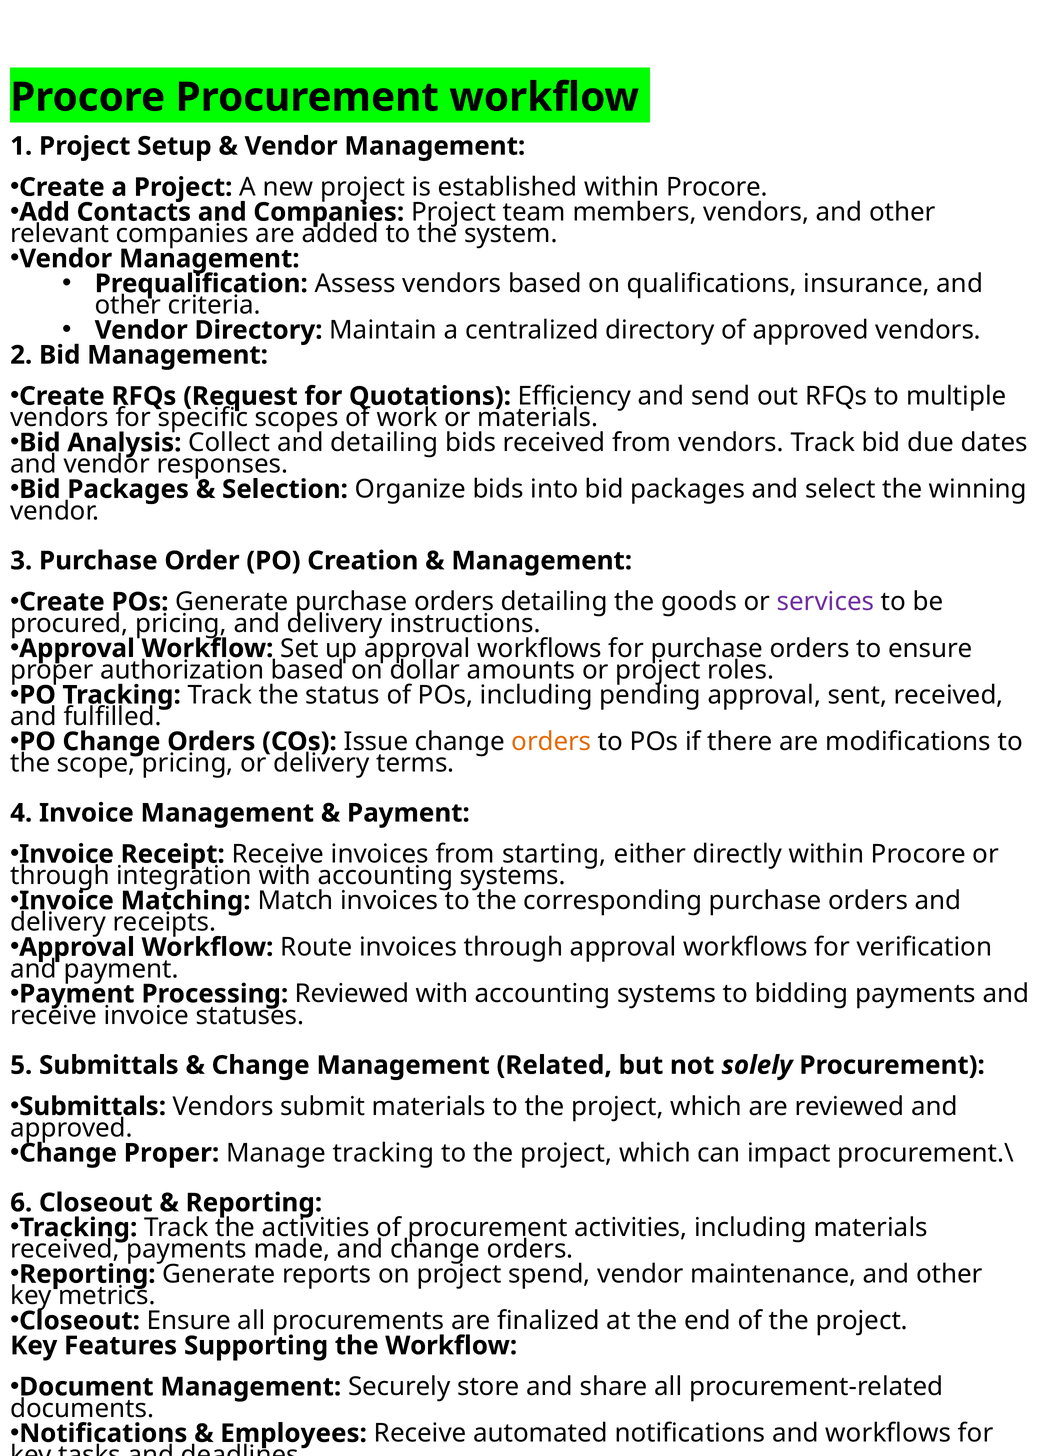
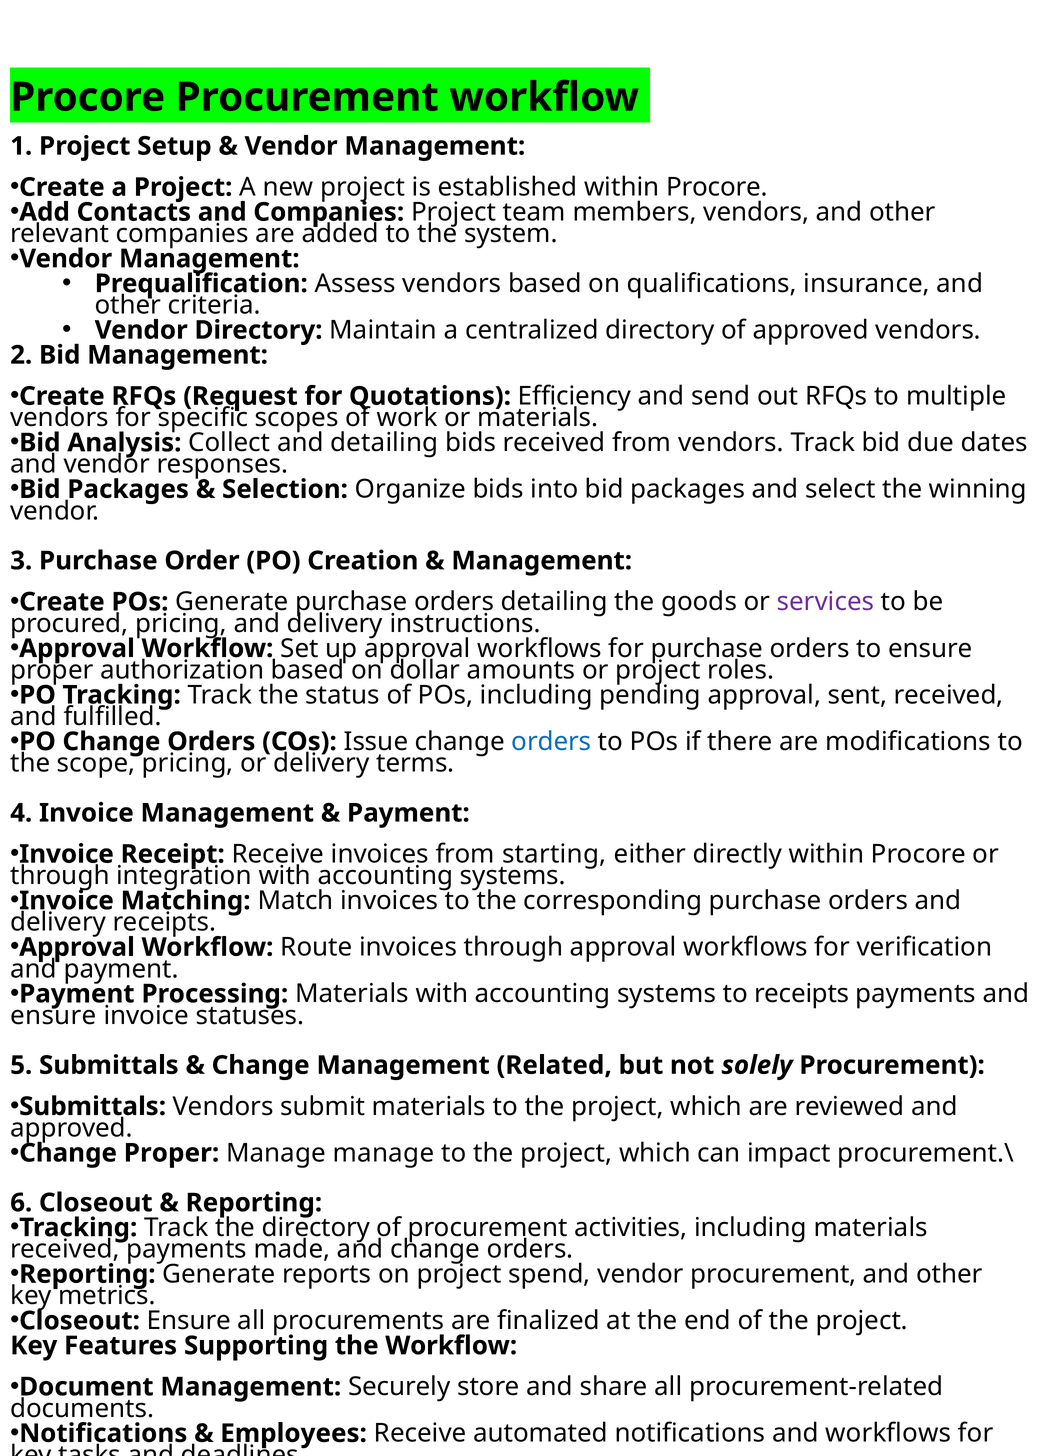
orders colour: orange -> blue (551, 742)
Processing Reviewed: Reviewed -> Materials (352, 994)
to bidding: bidding -> receipts (802, 994)
receive: receive -> ensure (53, 1015)
Manage tracking: tracking -> manage (383, 1153)
the activities: activities -> directory (316, 1228)
vendor maintenance: maintenance -> procurement (773, 1274)
